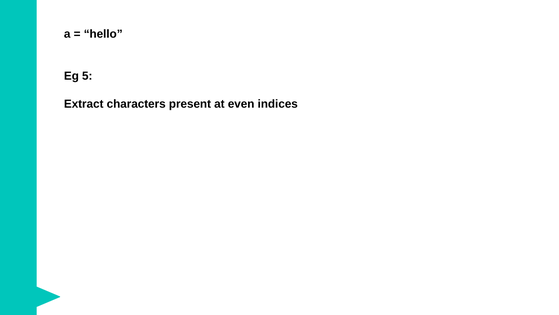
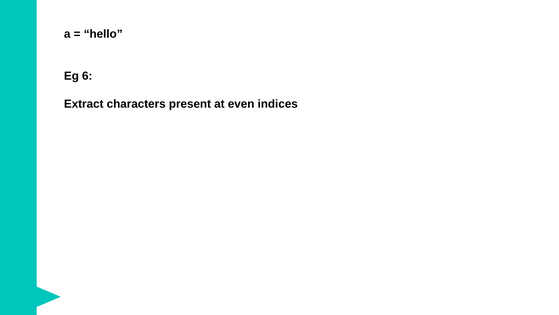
5: 5 -> 6 (87, 76)
